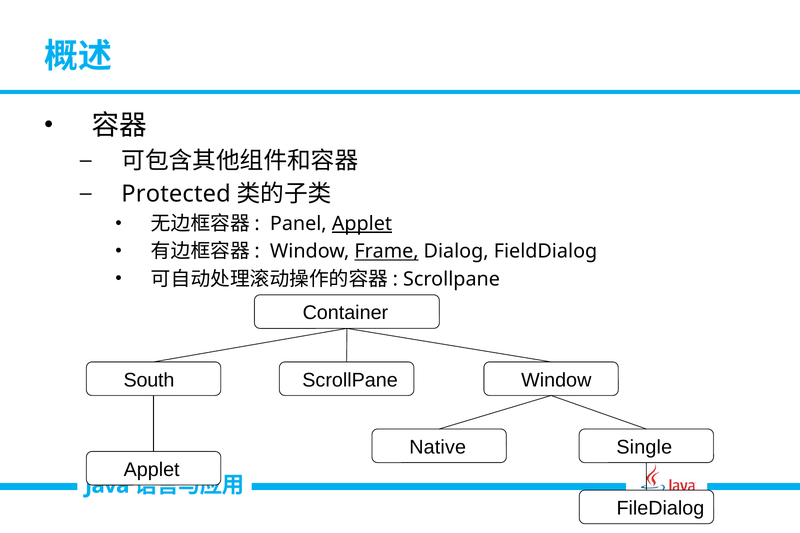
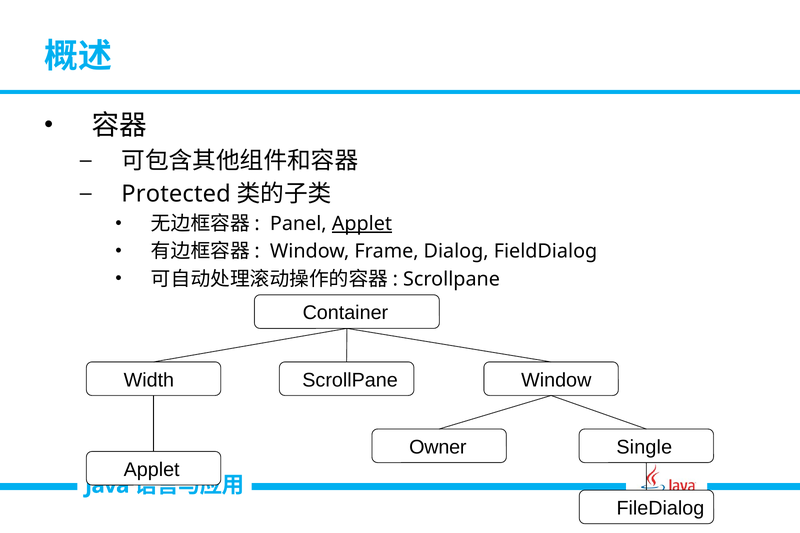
Frame underline: present -> none (387, 252)
South: South -> Width (149, 380)
Native: Native -> Owner (438, 447)
